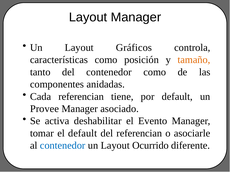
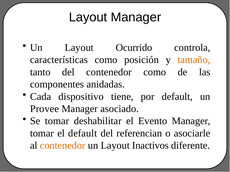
Gráficos: Gráficos -> Ocurrido (134, 48)
Cada referencian: referencian -> dispositivo (81, 97)
Se activa: activa -> tomar (57, 121)
contenedor colour: blue -> orange (63, 146)
Ocurrido: Ocurrido -> Inactivos (150, 146)
